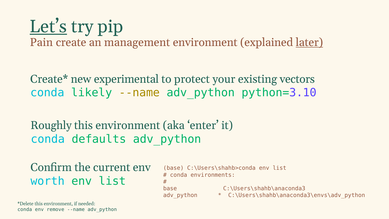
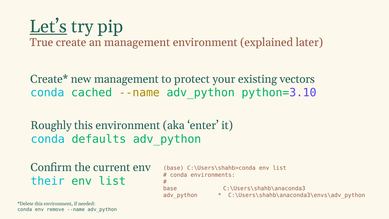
Pain: Pain -> True (41, 42)
later underline: present -> none (309, 42)
new experimental: experimental -> management (126, 79)
likely: likely -> cached (92, 93)
worth: worth -> their (48, 181)
